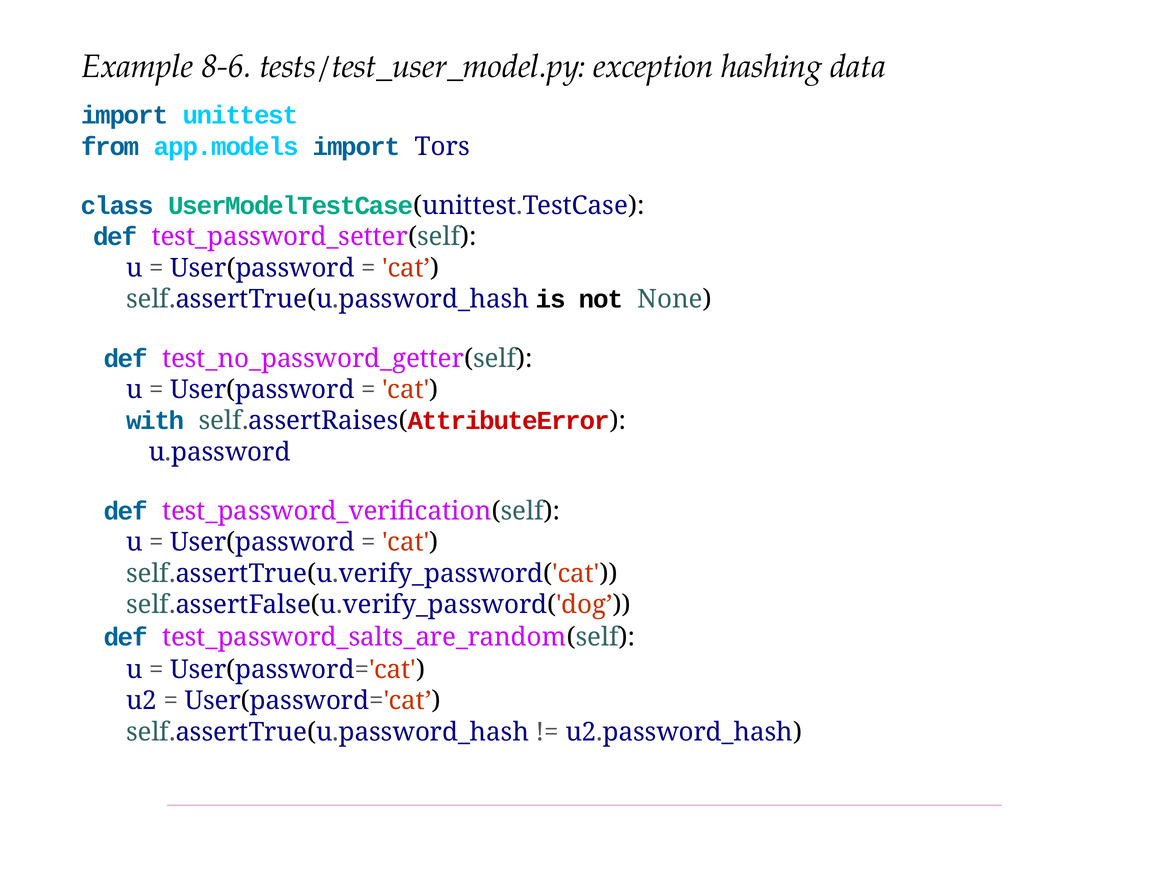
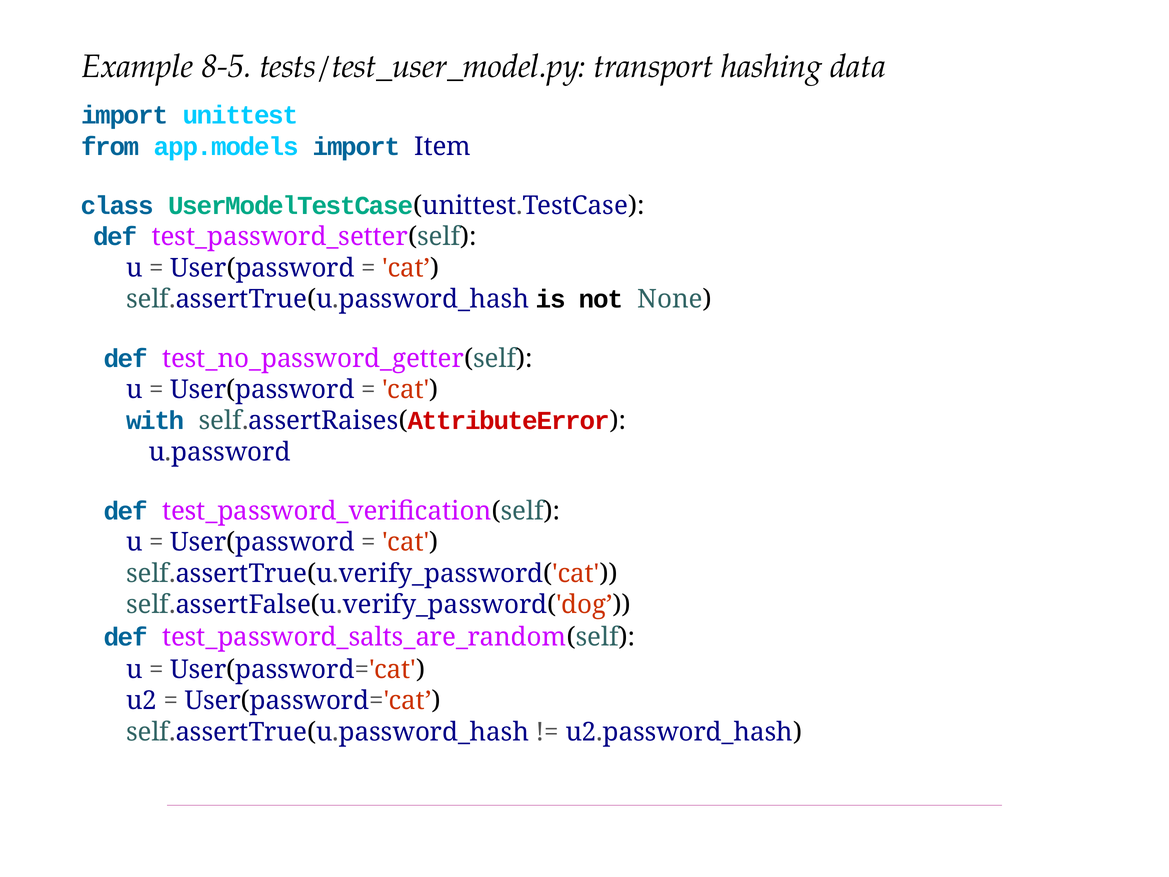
8-6: 8-6 -> 8-5 (227, 66)
exception: exception -> transport (654, 66)
Tors: Tors -> Item (443, 146)
